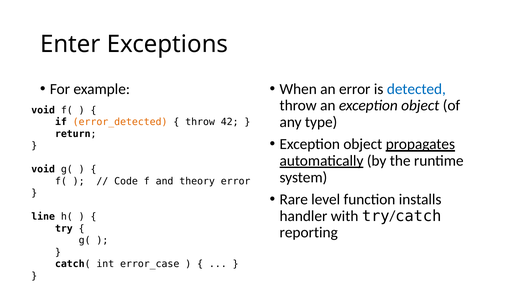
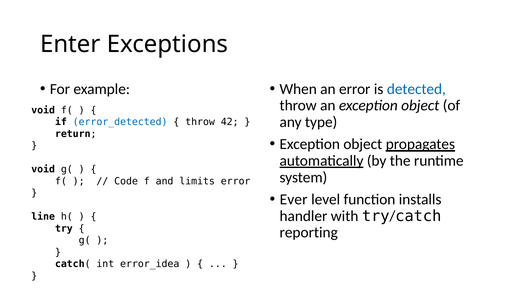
error_detected colour: orange -> blue (120, 122)
theory: theory -> limits (197, 181)
Rare: Rare -> Ever (294, 199)
error_case: error_case -> error_idea (150, 263)
